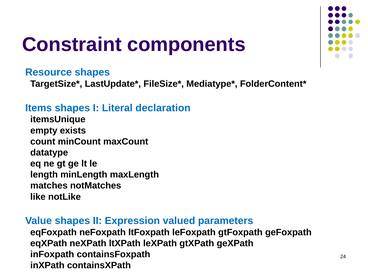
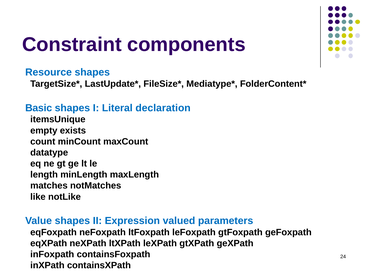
Items: Items -> Basic (39, 108)
